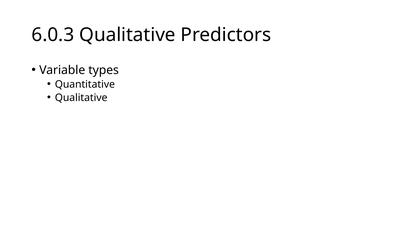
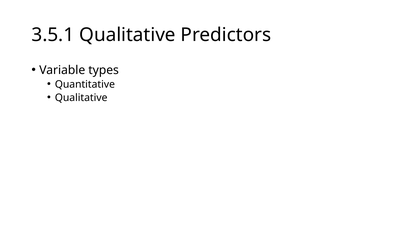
6.0.3: 6.0.3 -> 3.5.1 (53, 35)
